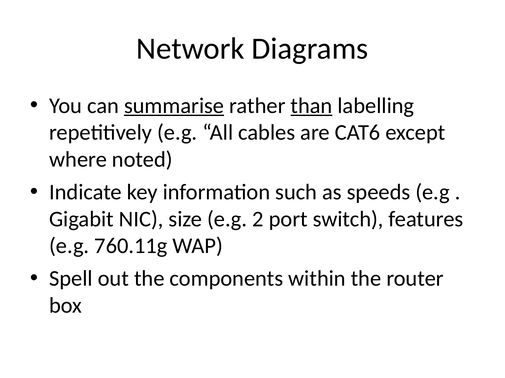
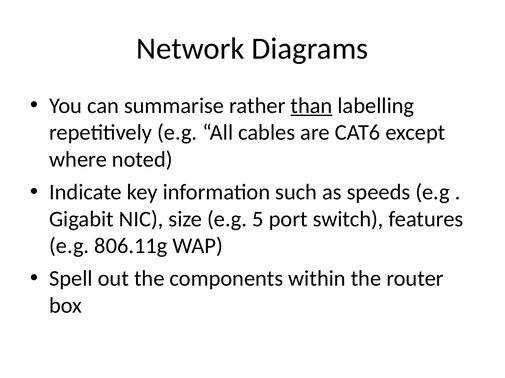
summarise underline: present -> none (174, 106)
2: 2 -> 5 (258, 219)
760.11g: 760.11g -> 806.11g (131, 246)
